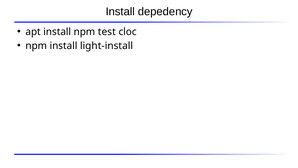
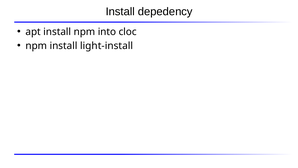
test: test -> into (107, 32)
